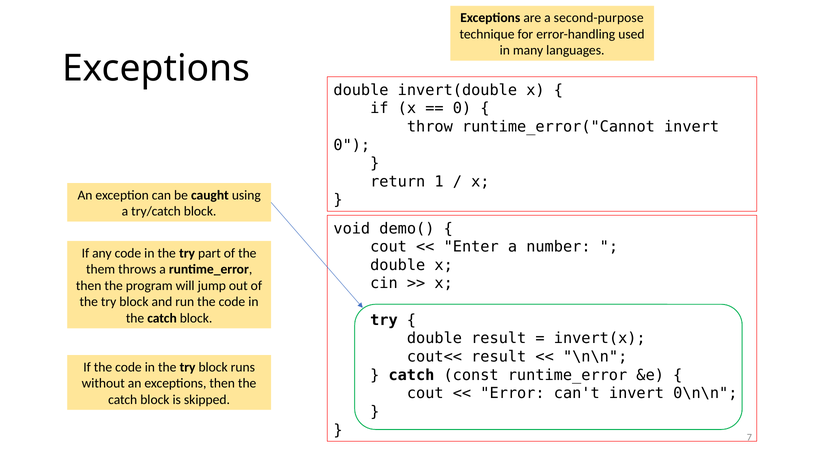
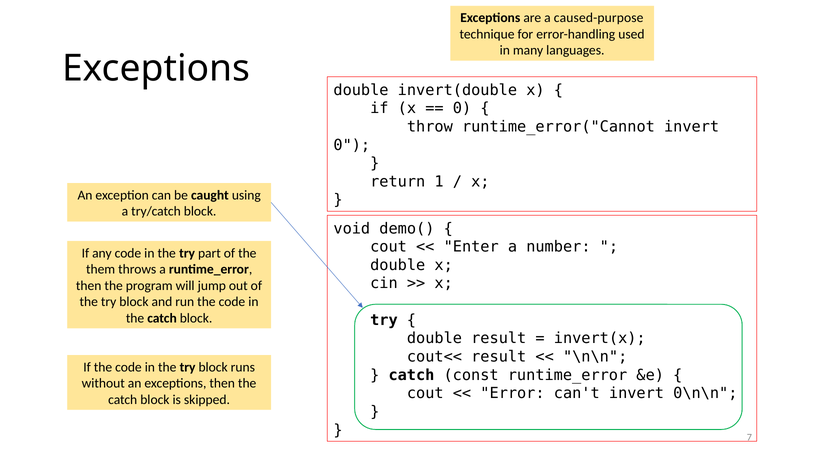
second-purpose: second-purpose -> caused-purpose (599, 18)
